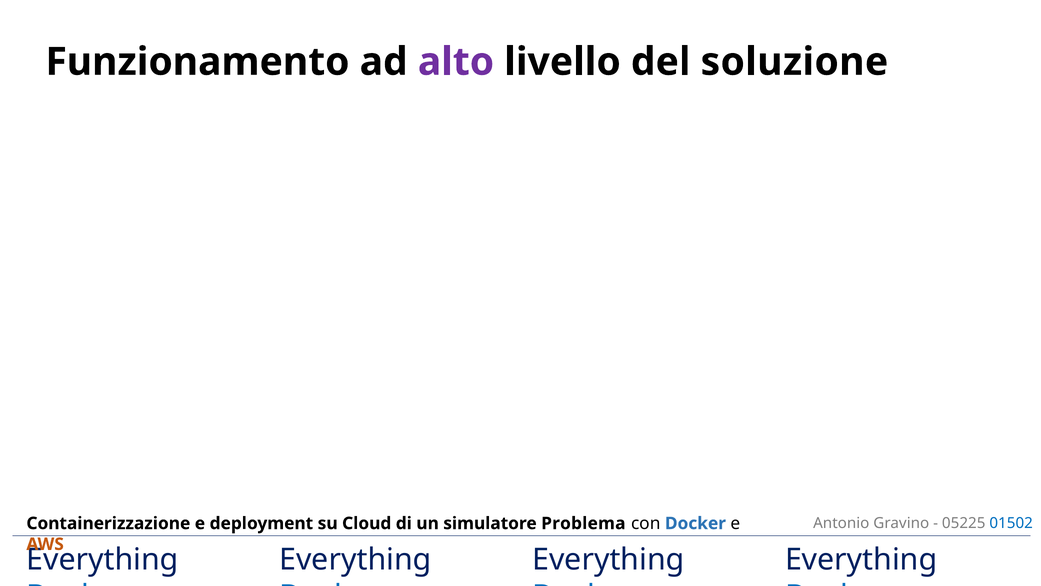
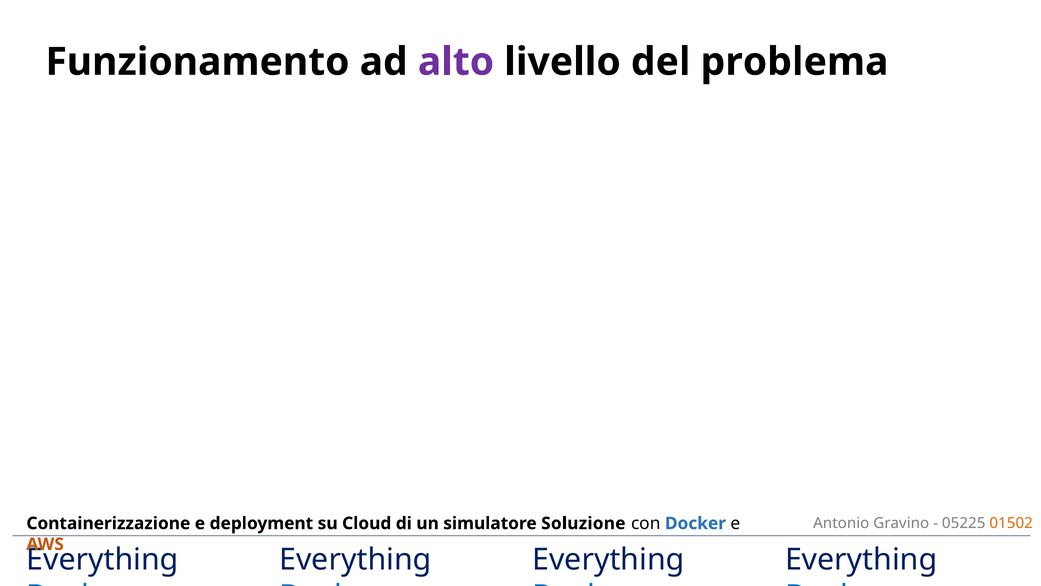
soluzione: soluzione -> problema (795, 62)
01502 colour: blue -> orange (1011, 523)
Problema: Problema -> Soluzione (583, 523)
